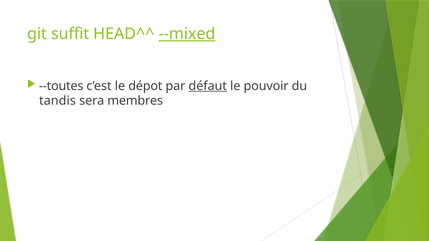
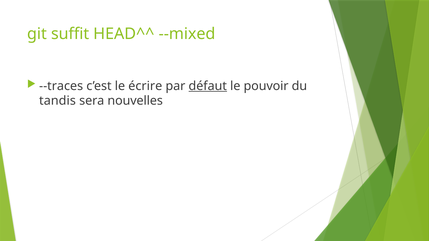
--mixed underline: present -> none (187, 34)
--toutes: --toutes -> --traces (61, 86)
dépot: dépot -> écrire (145, 86)
membres: membres -> nouvelles (135, 101)
